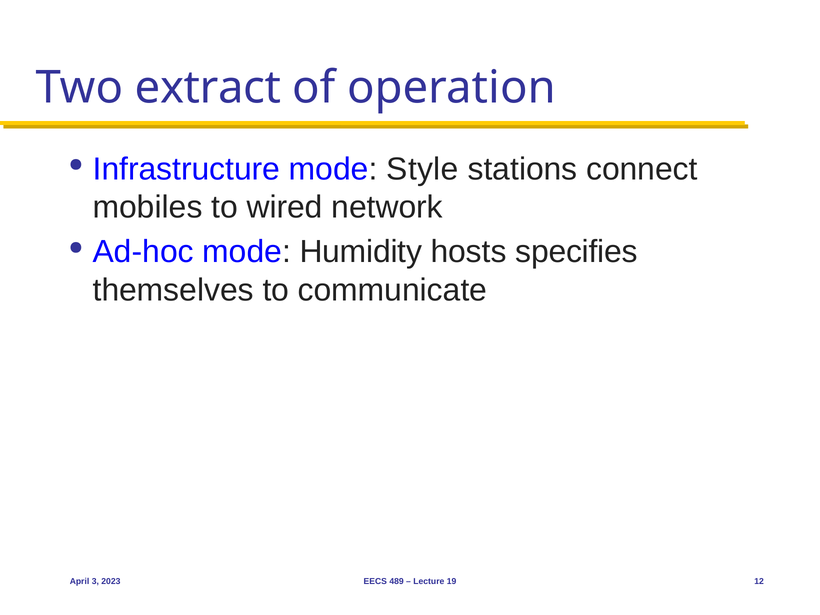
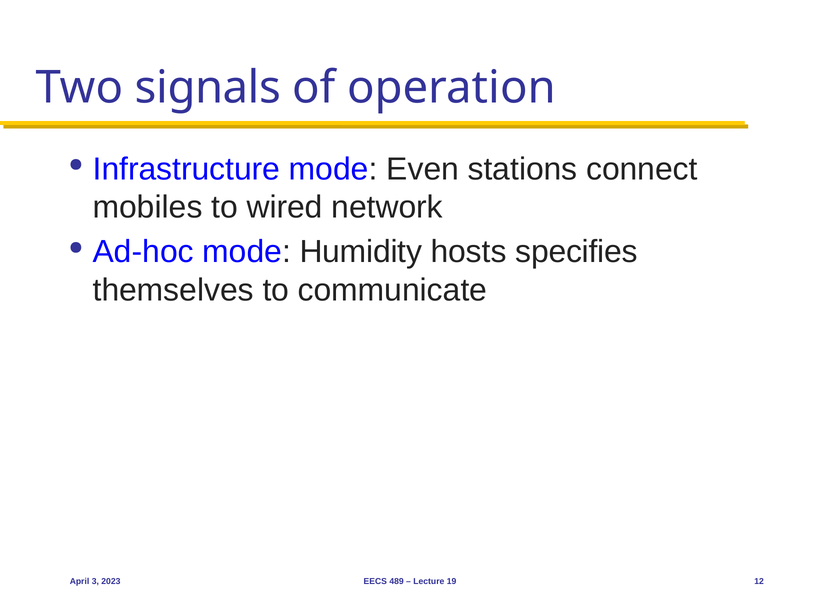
extract: extract -> signals (208, 88)
Style: Style -> Even (423, 169)
